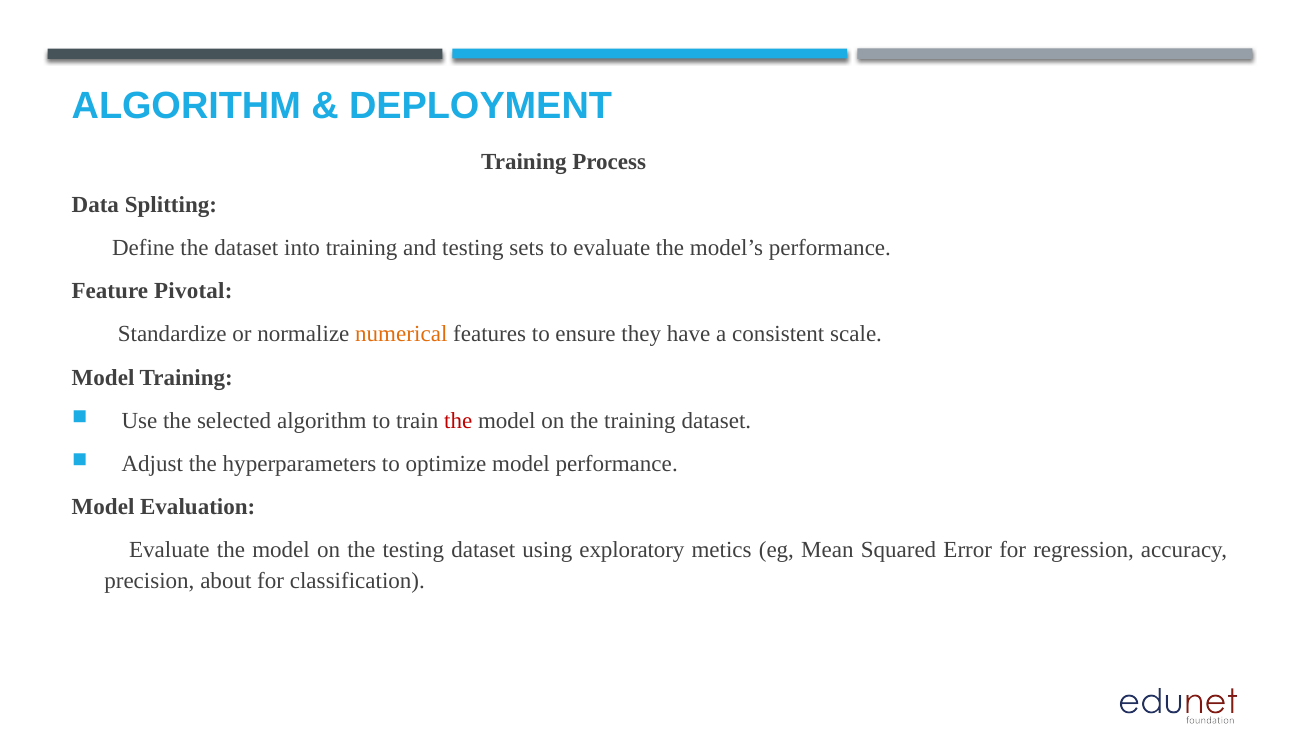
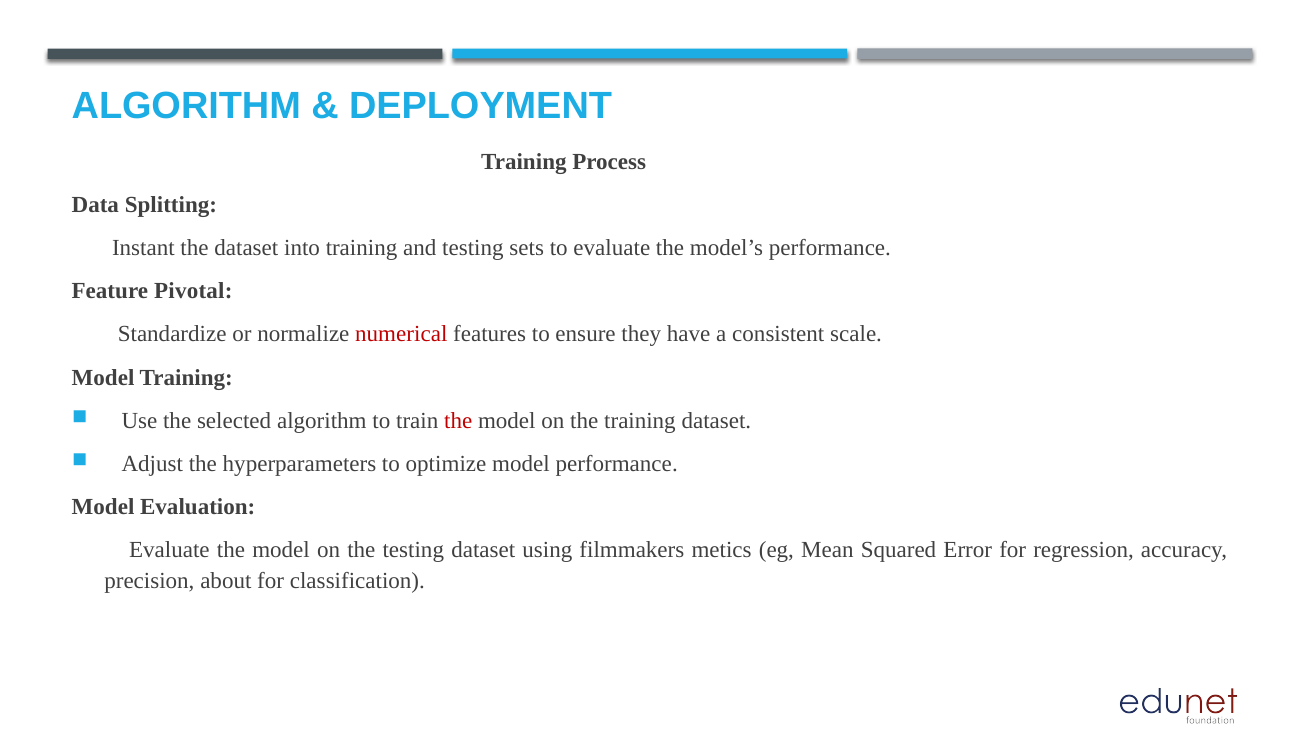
Define: Define -> Instant (143, 248)
numerical colour: orange -> red (401, 334)
exploratory: exploratory -> filmmakers (632, 550)
